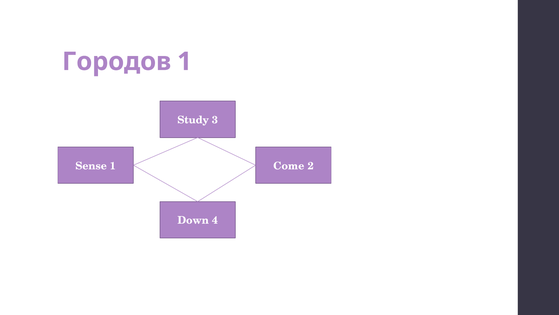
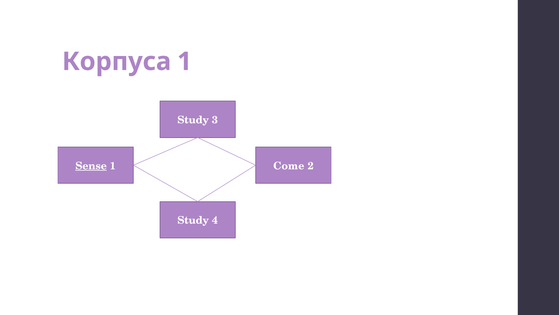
Городов: Городов -> Корпуса (117, 61)
Sense underline: none -> present (91, 166)
Down: Down -> Study (193, 220)
